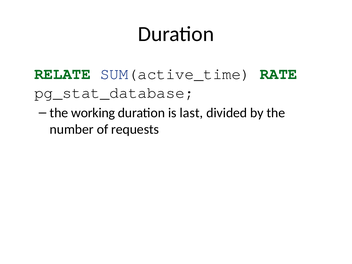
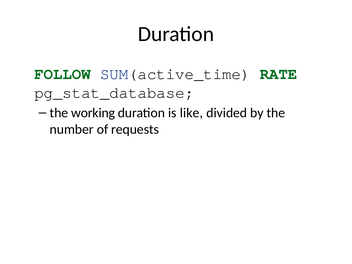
RELATE: RELATE -> FOLLOW (63, 74)
last: last -> like (191, 113)
